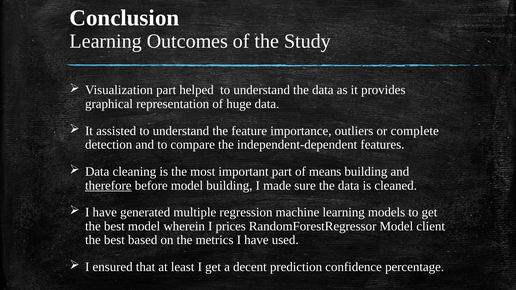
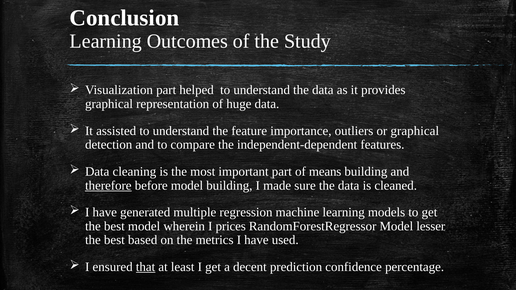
or complete: complete -> graphical (415, 131)
client: client -> lesser (431, 226)
that underline: none -> present (146, 267)
